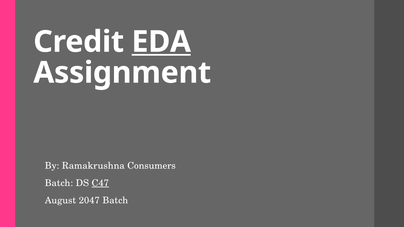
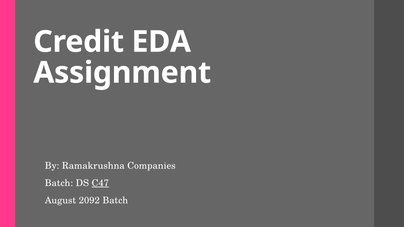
EDA underline: present -> none (161, 42)
Consumers: Consumers -> Companies (151, 166)
2047: 2047 -> 2092 (89, 201)
